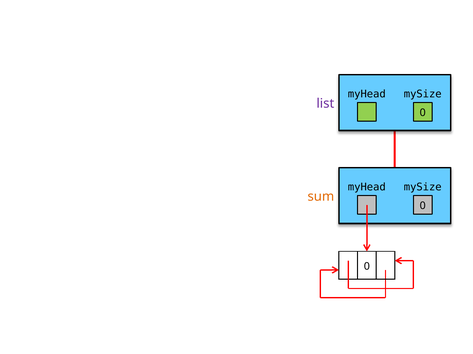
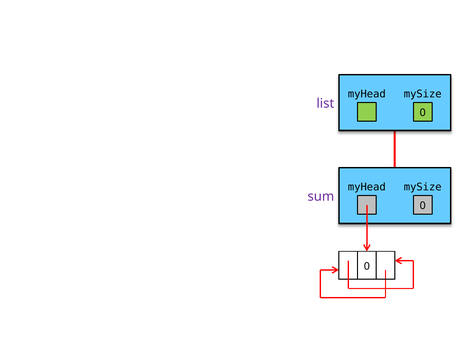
sum colour: orange -> purple (321, 197)
